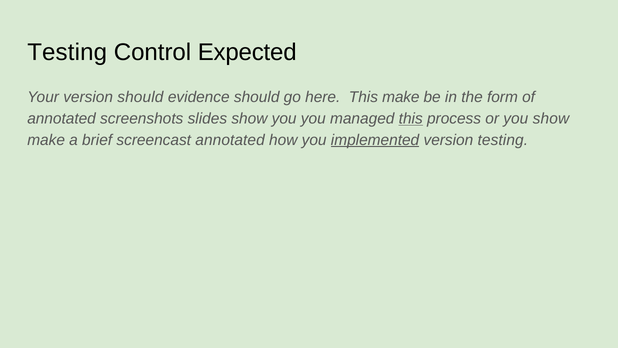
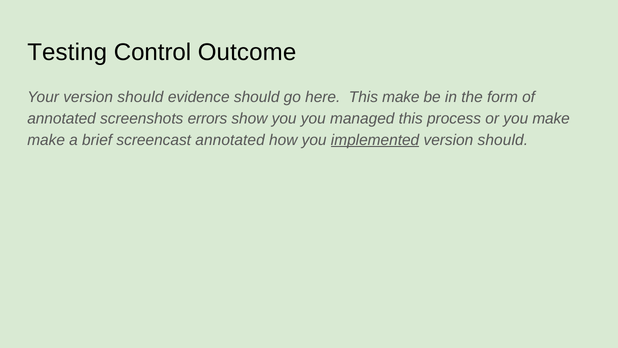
Expected: Expected -> Outcome (247, 52)
slides: slides -> errors (207, 119)
this underline: present -> none (411, 119)
you show: show -> make (551, 119)
testing: testing -> should (503, 140)
